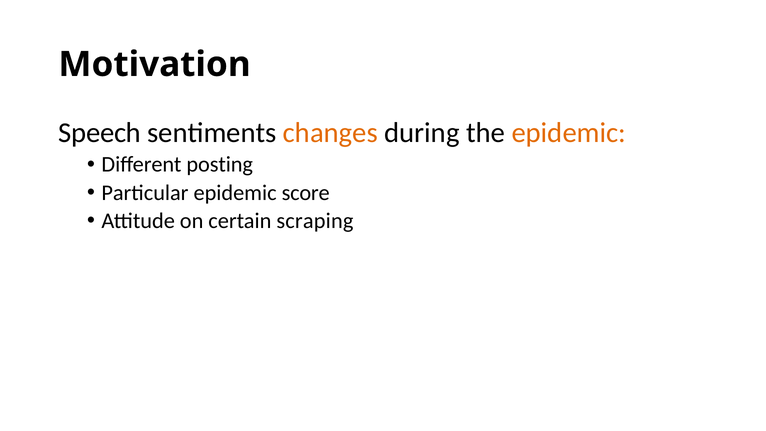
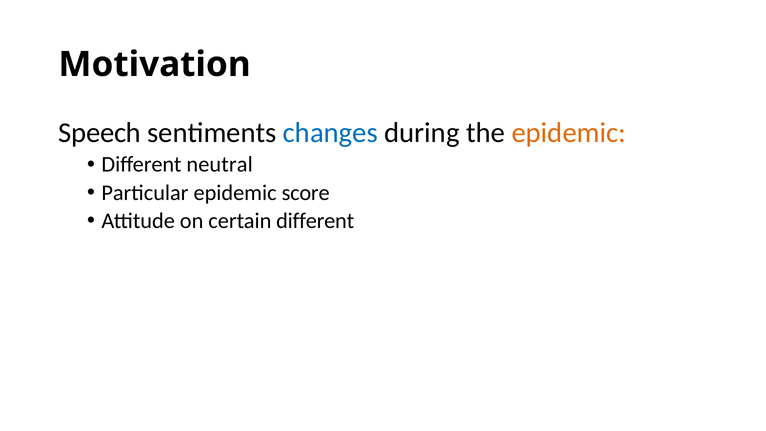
changes colour: orange -> blue (330, 133)
posting: posting -> neutral (220, 165)
certain scraping: scraping -> different (315, 221)
